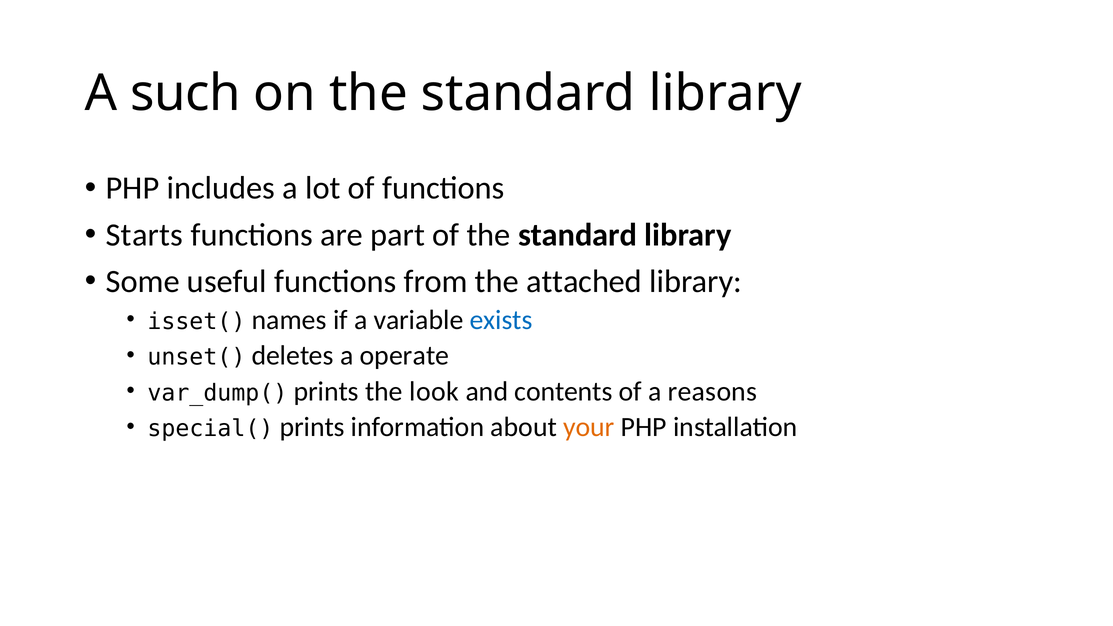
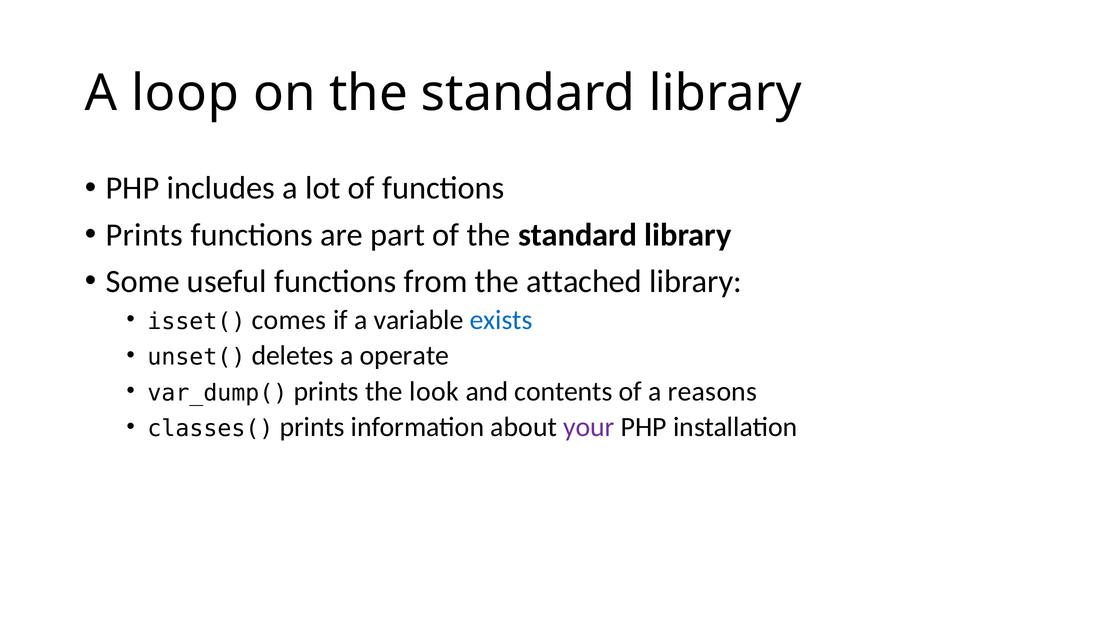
such: such -> loop (185, 93)
Starts: Starts -> Prints (144, 235)
names: names -> comes (289, 320)
special(: special( -> classes( (210, 429)
your colour: orange -> purple (589, 427)
